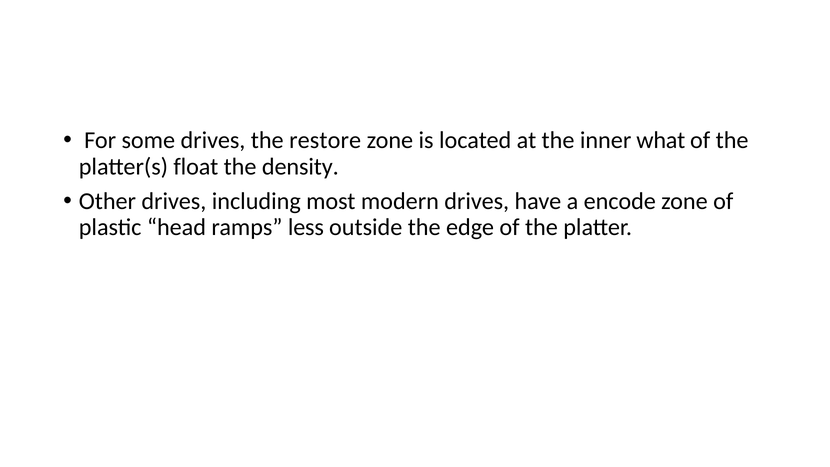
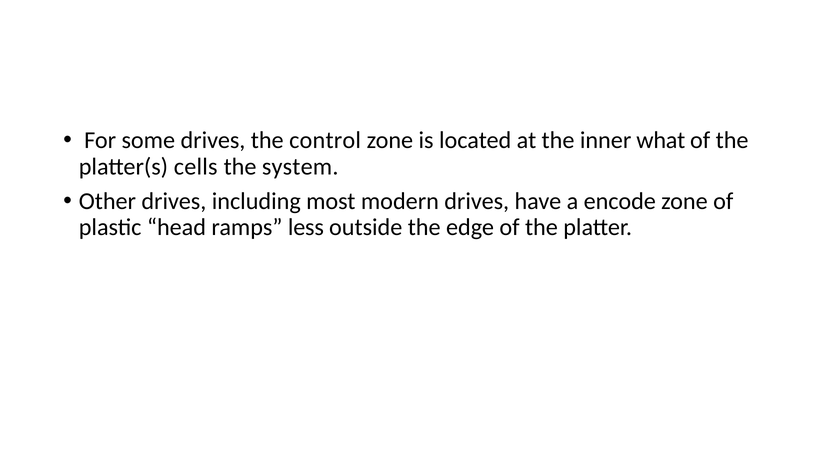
restore: restore -> control (325, 140)
float: float -> cells (196, 166)
density: density -> system (300, 166)
